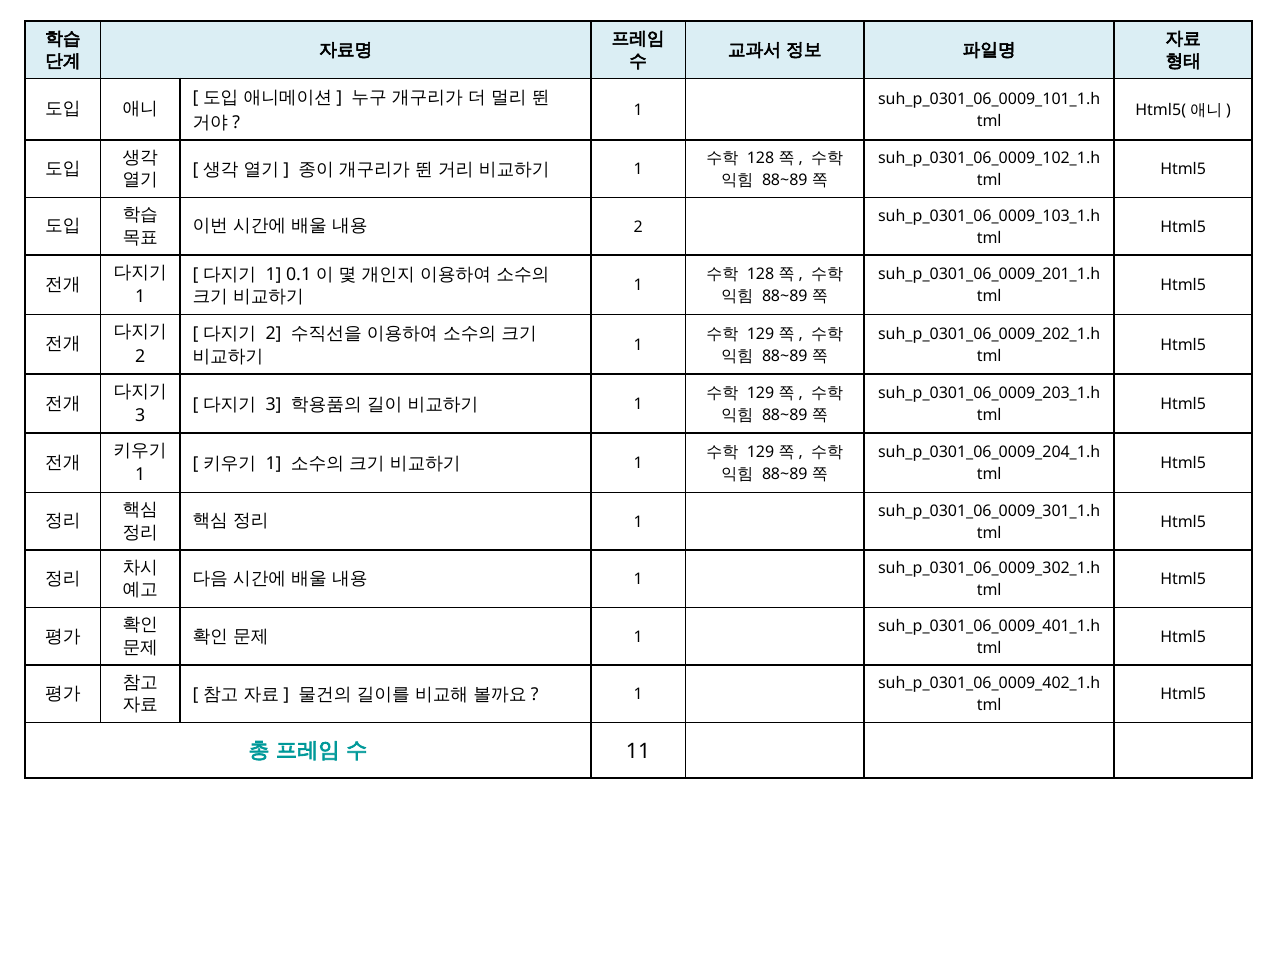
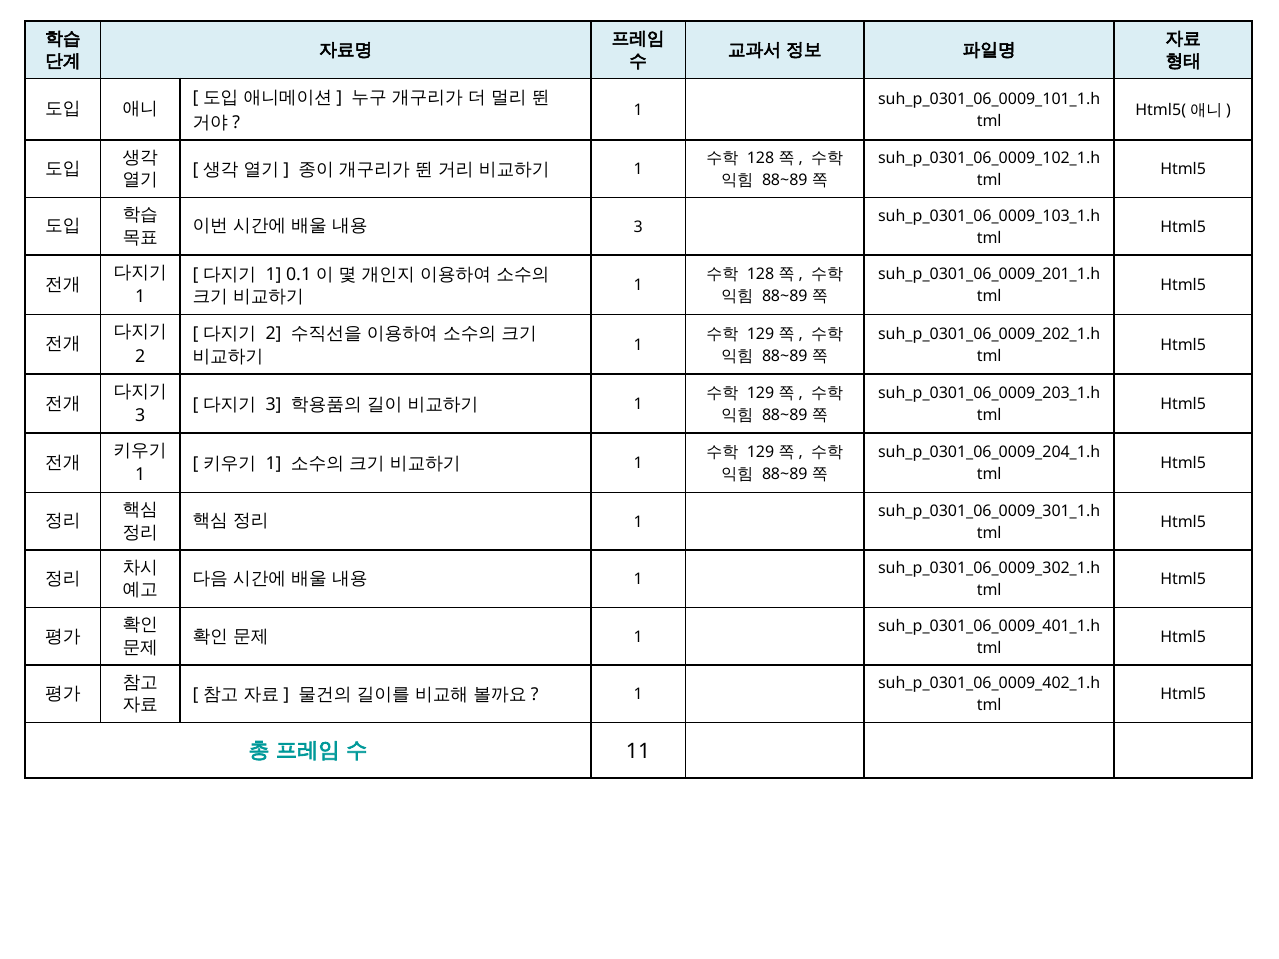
2: 2 -> 3 (638, 227)
